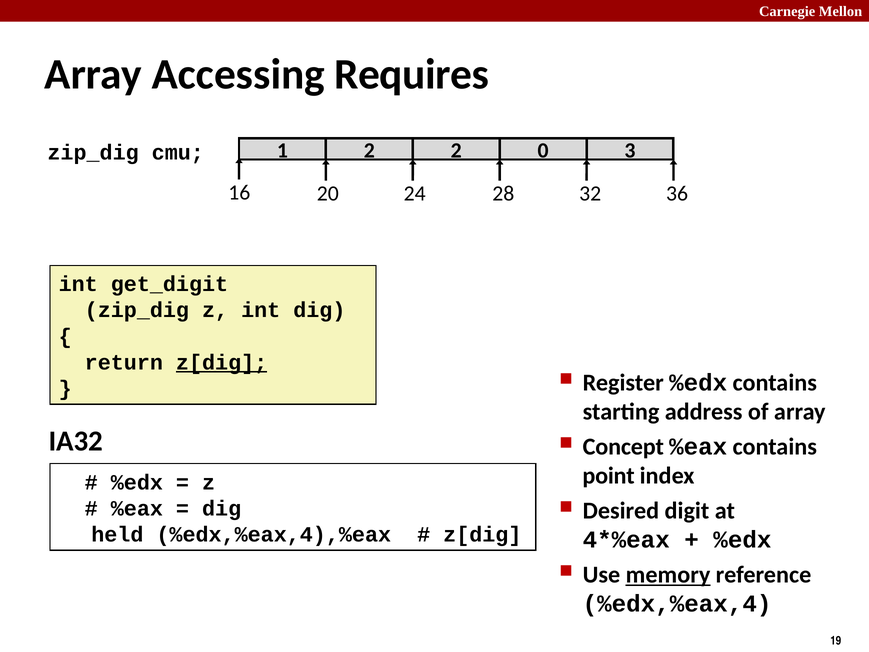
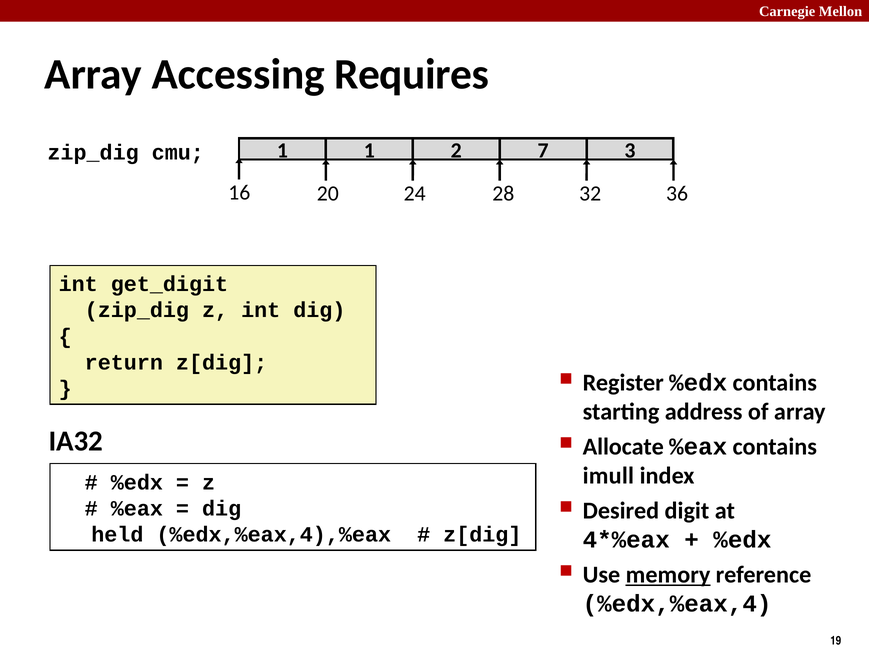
1 2: 2 -> 1 (369, 150)
0: 0 -> 7 (543, 150)
z[dig underline: present -> none (222, 362)
Concept: Concept -> Allocate (623, 447)
point: point -> imull (608, 476)
